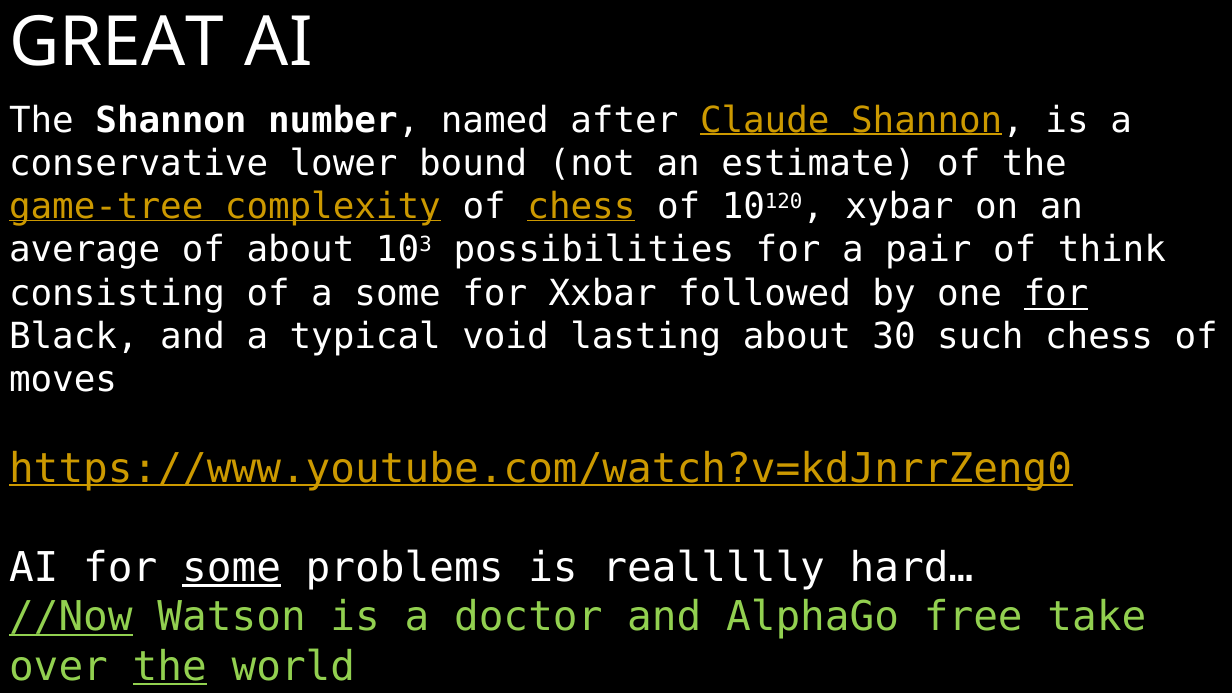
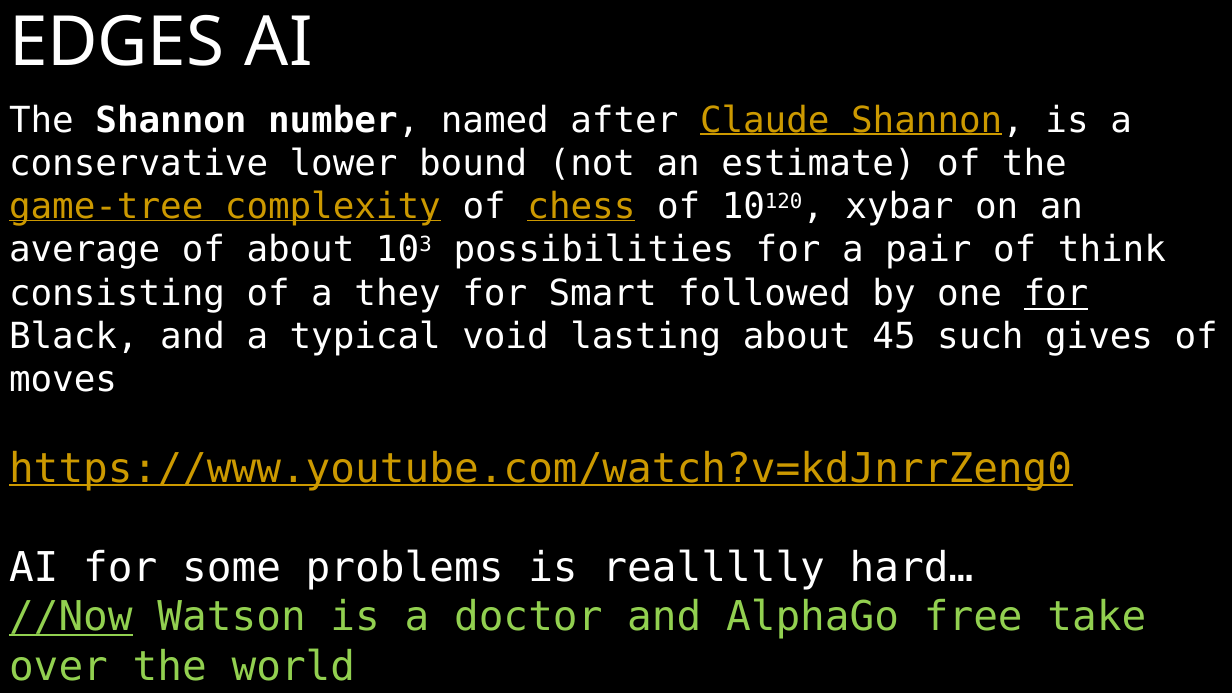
GREAT: GREAT -> EDGES (117, 42)
a some: some -> they (398, 293)
Xxbar: Xxbar -> Smart (603, 293)
30: 30 -> 45 (894, 336)
such chess: chess -> gives (1099, 336)
some underline: present -> none (232, 568)
the underline: present -> none (170, 666)
